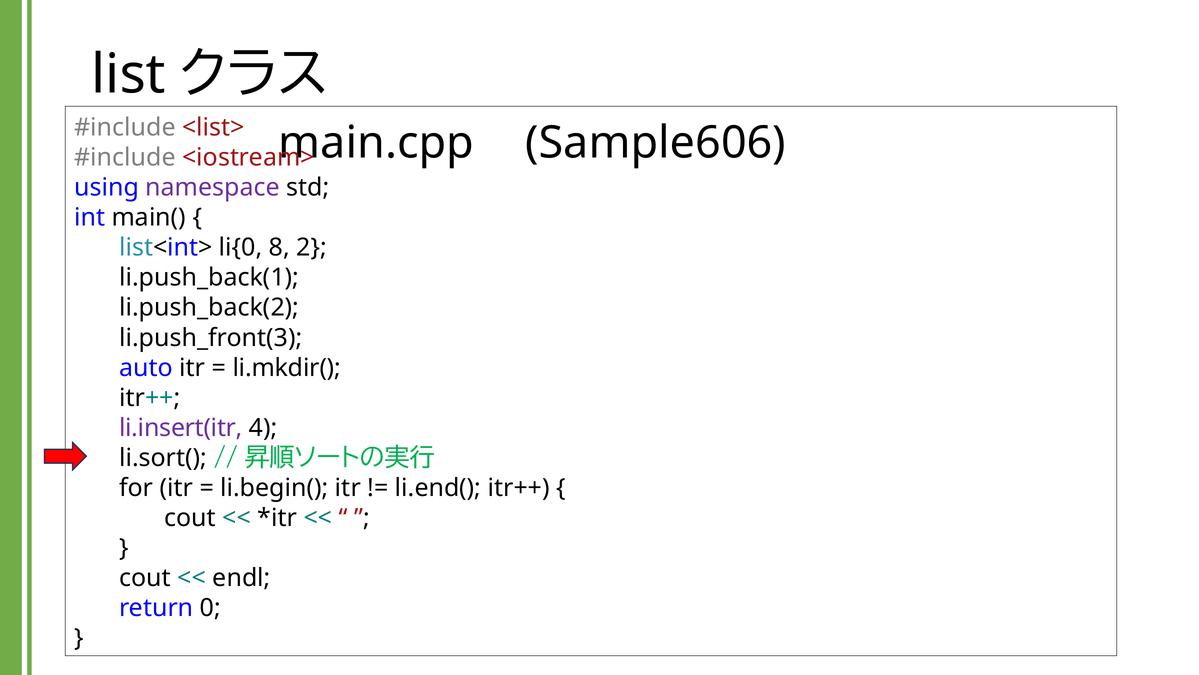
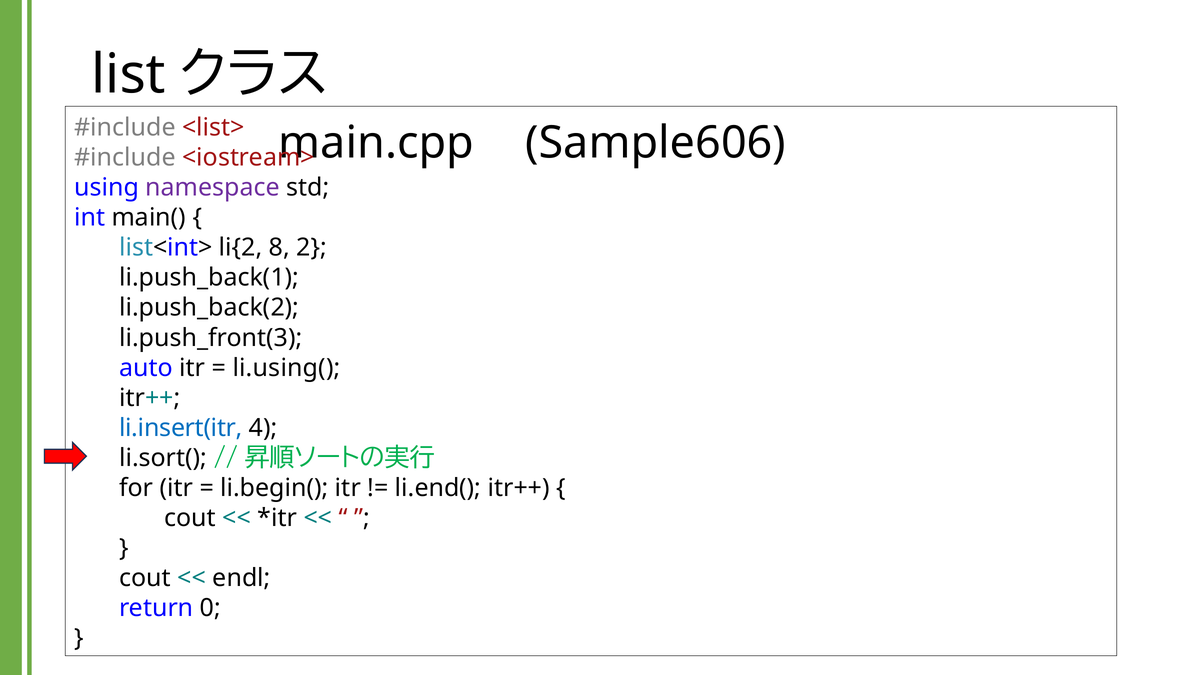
li{0: li{0 -> li{2 (241, 248)
li.mkdir(: li.mkdir( -> li.using( (287, 367)
li.insert(itr colour: purple -> blue (181, 427)
